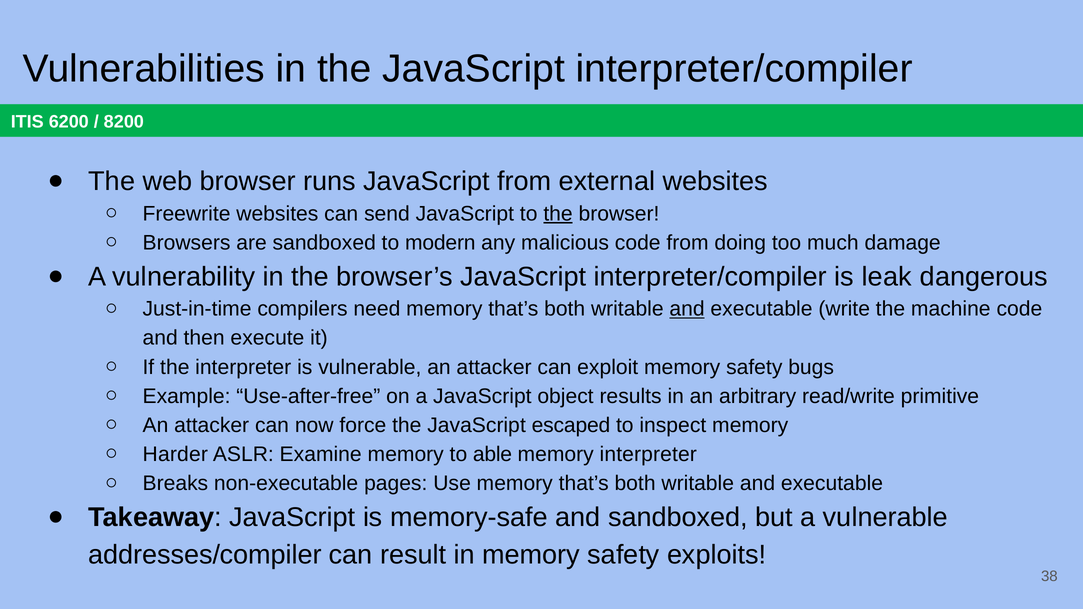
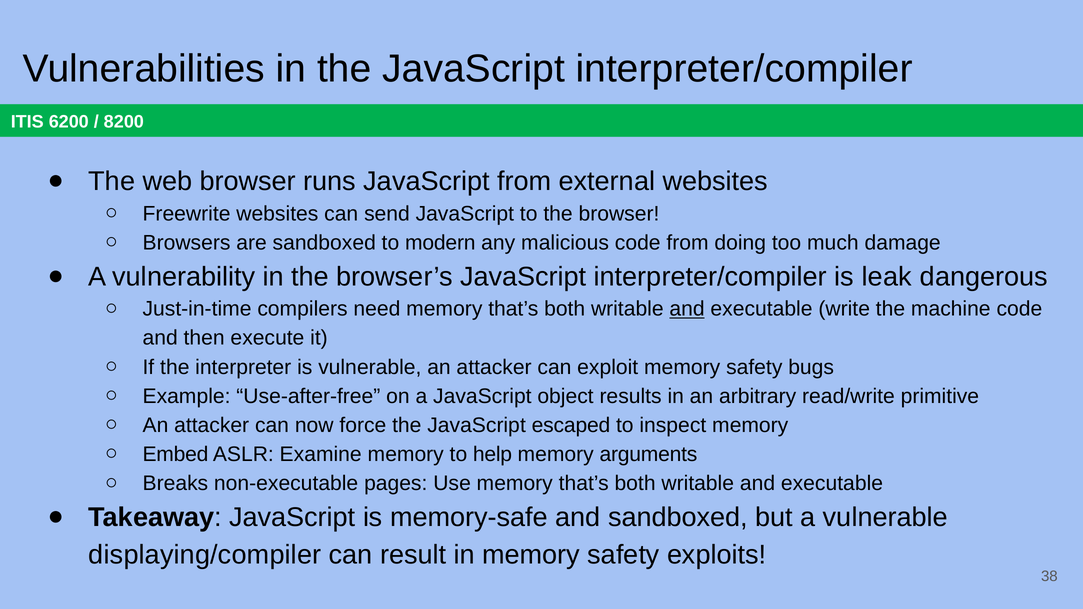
the underline: present -> none (558, 214)
Harder: Harder -> Embed (175, 454)
able: able -> help (492, 454)
memory interpreter: interpreter -> arguments (648, 454)
addresses/compiler: addresses/compiler -> displaying/compiler (205, 555)
